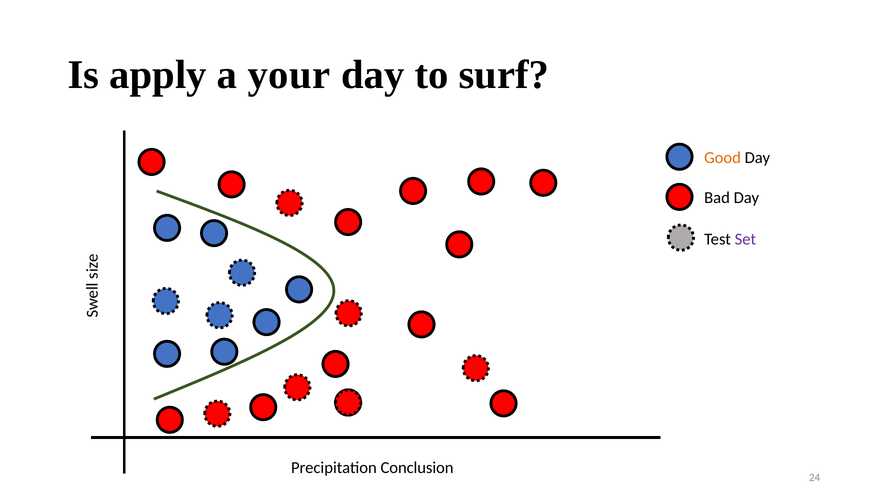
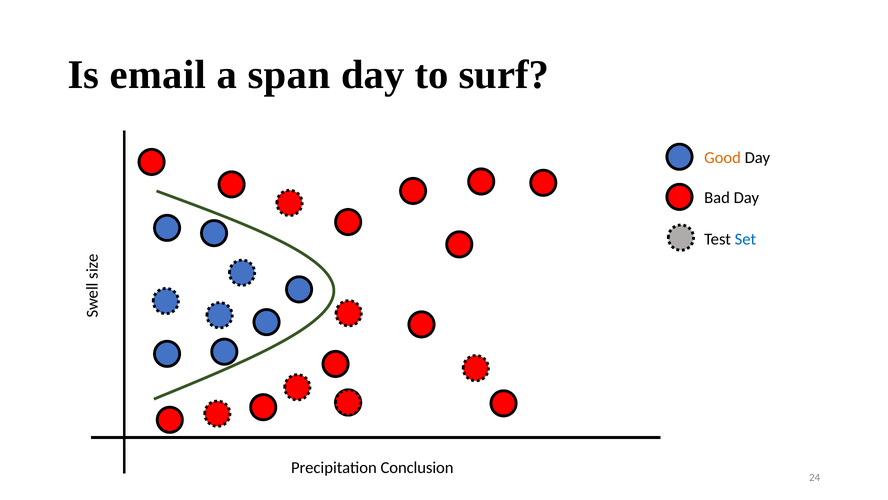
apply: apply -> email (158, 75)
your: your -> span (289, 75)
Set colour: purple -> blue (745, 239)
